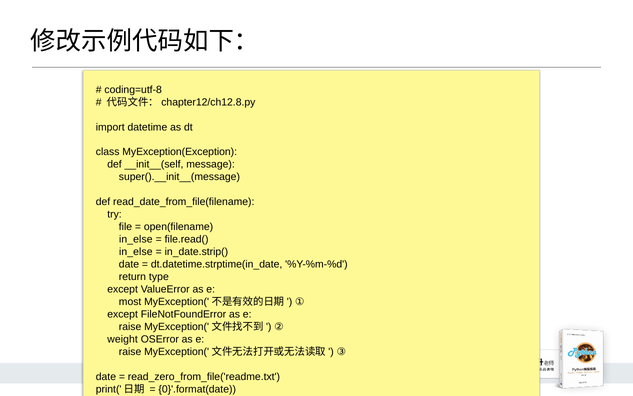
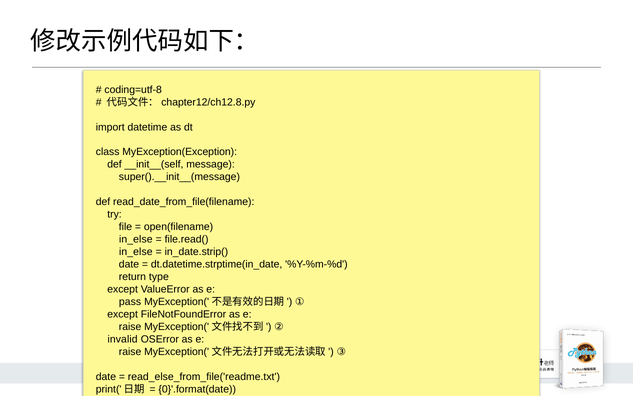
most: most -> pass (130, 301)
weight: weight -> invalid (123, 339)
read_zero_from_file('readme.txt: read_zero_from_file('readme.txt -> read_else_from_file('readme.txt (204, 376)
